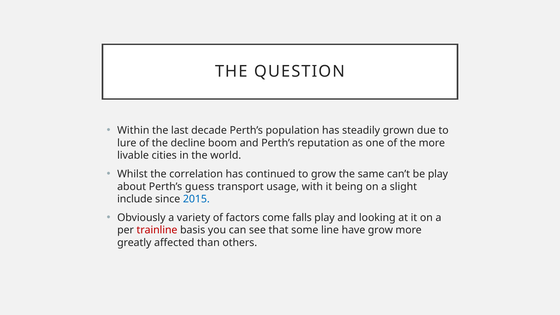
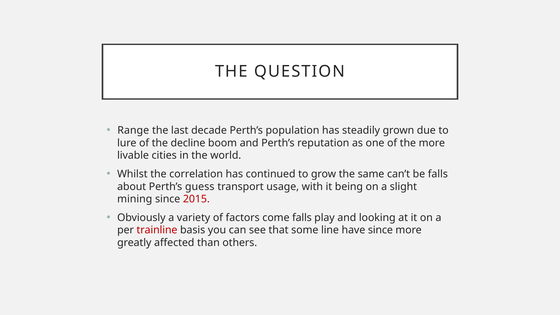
Within: Within -> Range (133, 130)
be play: play -> falls (438, 174)
include: include -> mining (135, 199)
2015 colour: blue -> red (196, 199)
have grow: grow -> since (380, 230)
